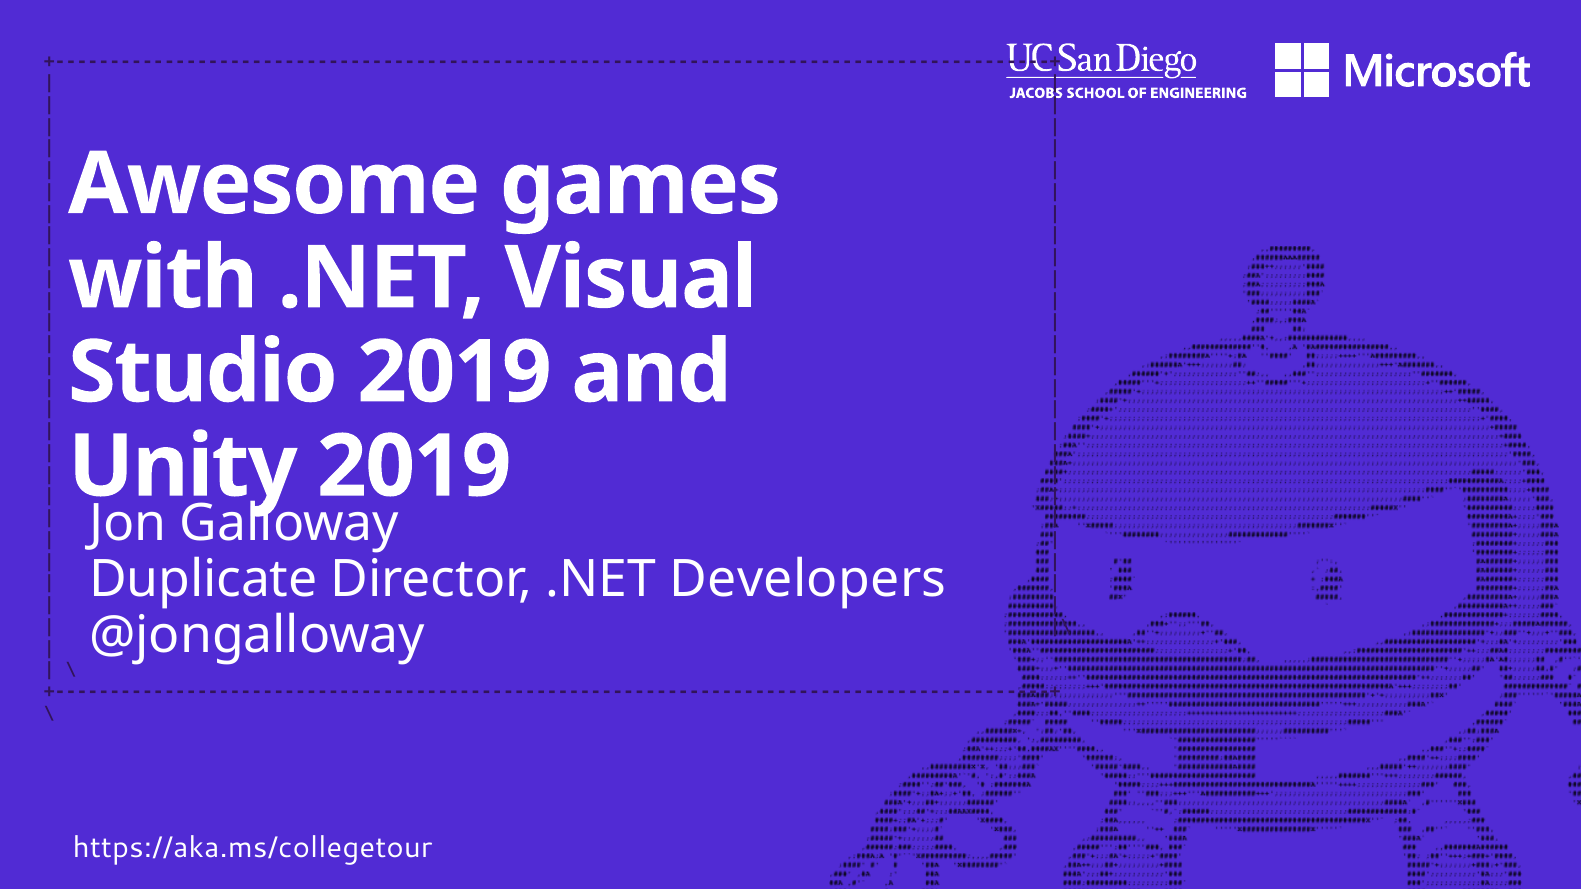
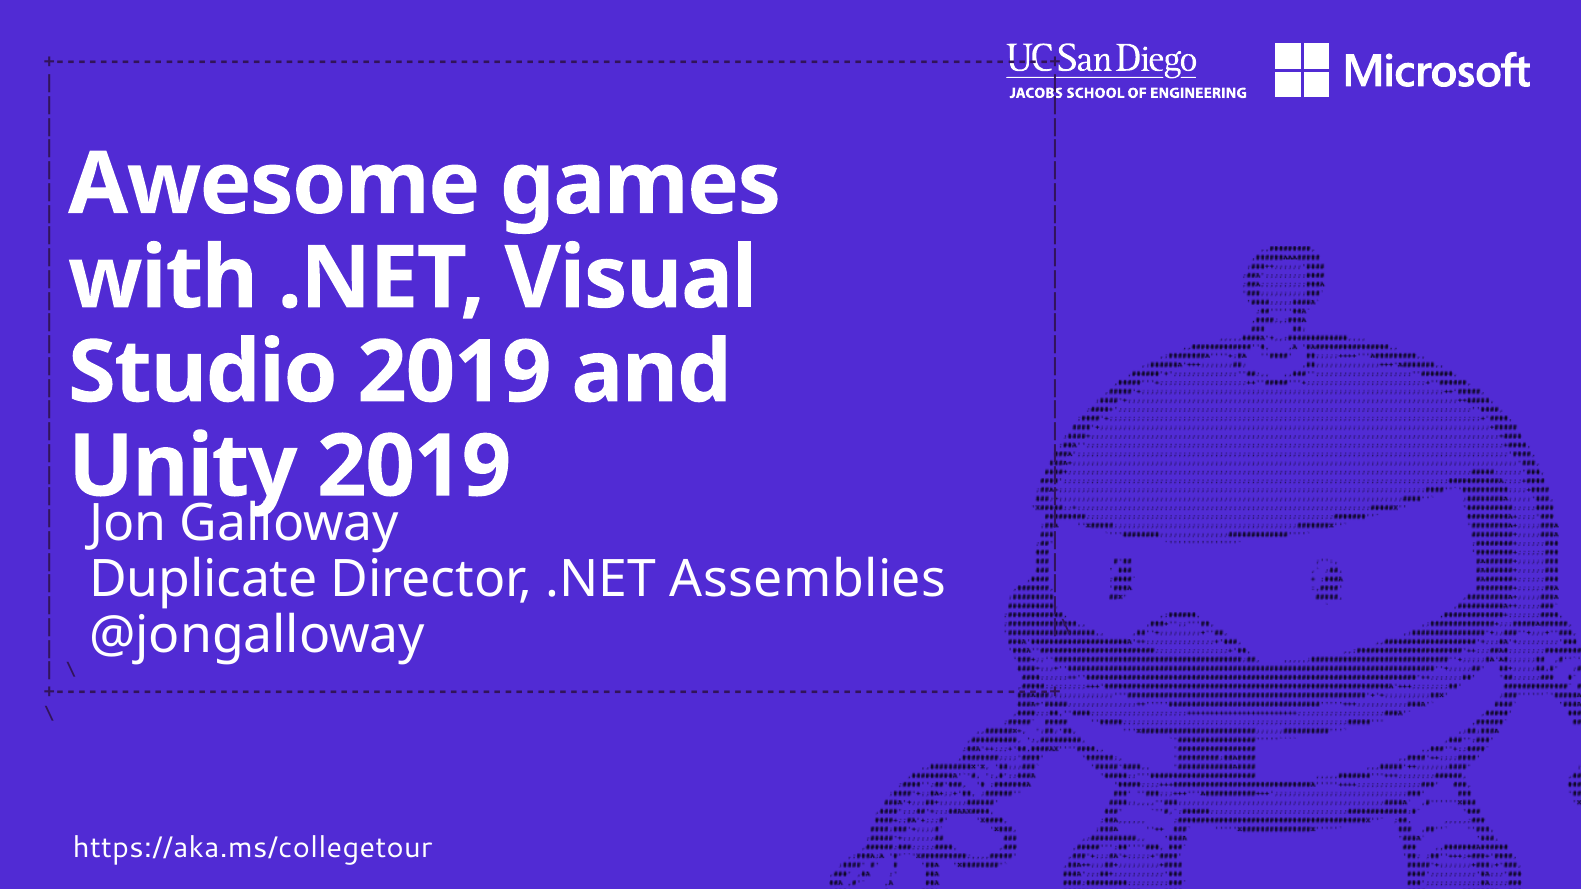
Developers: Developers -> Assemblies (808, 580)
